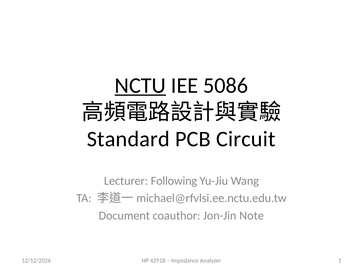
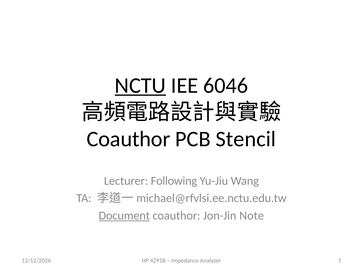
5086: 5086 -> 6046 (226, 85)
Standard: Standard -> Coauthor (128, 139)
Circuit: Circuit -> Stencil (246, 139)
Document underline: none -> present (124, 215)
